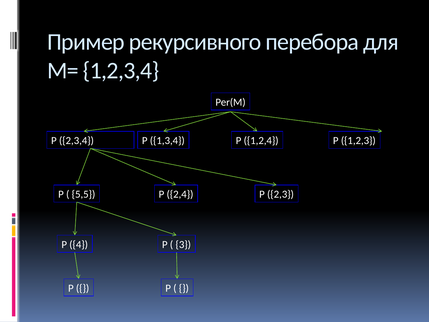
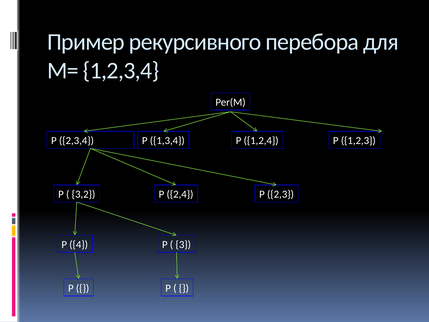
5,5: 5,5 -> 3,2 (84, 194)
